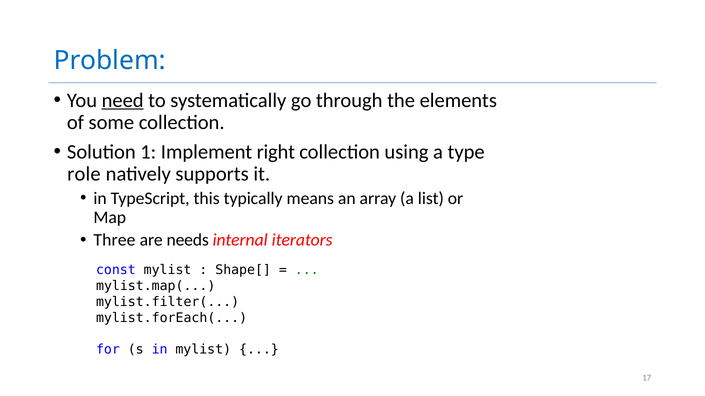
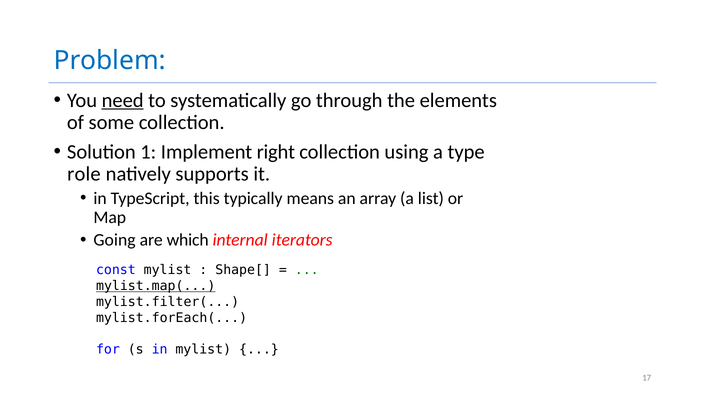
Three: Three -> Going (115, 240)
needs: needs -> which (188, 240)
mylist.map( underline: none -> present (156, 286)
